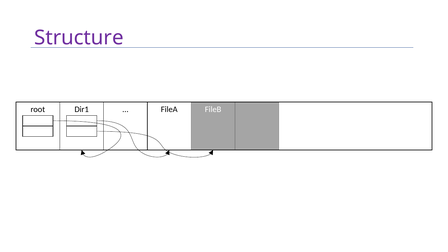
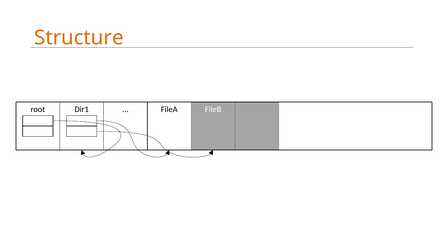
Structure colour: purple -> orange (79, 38)
